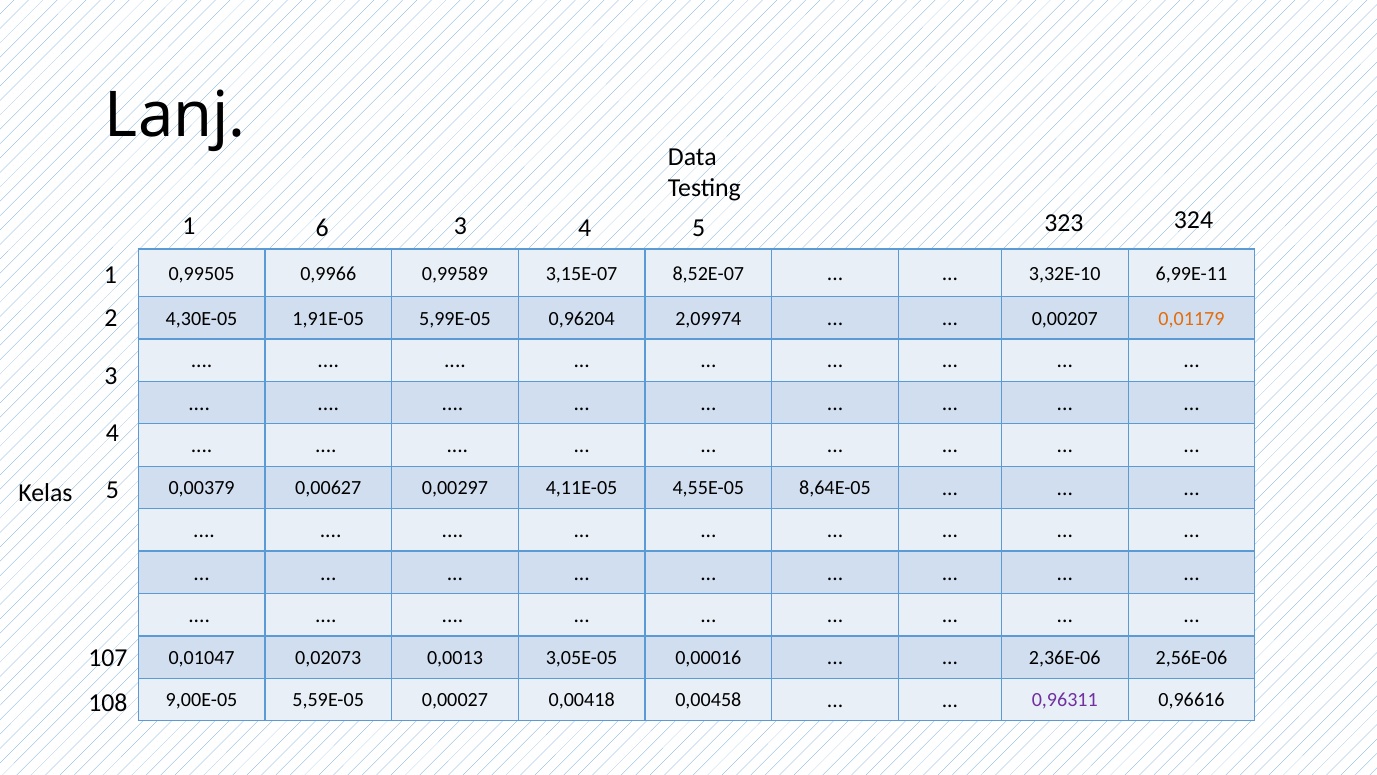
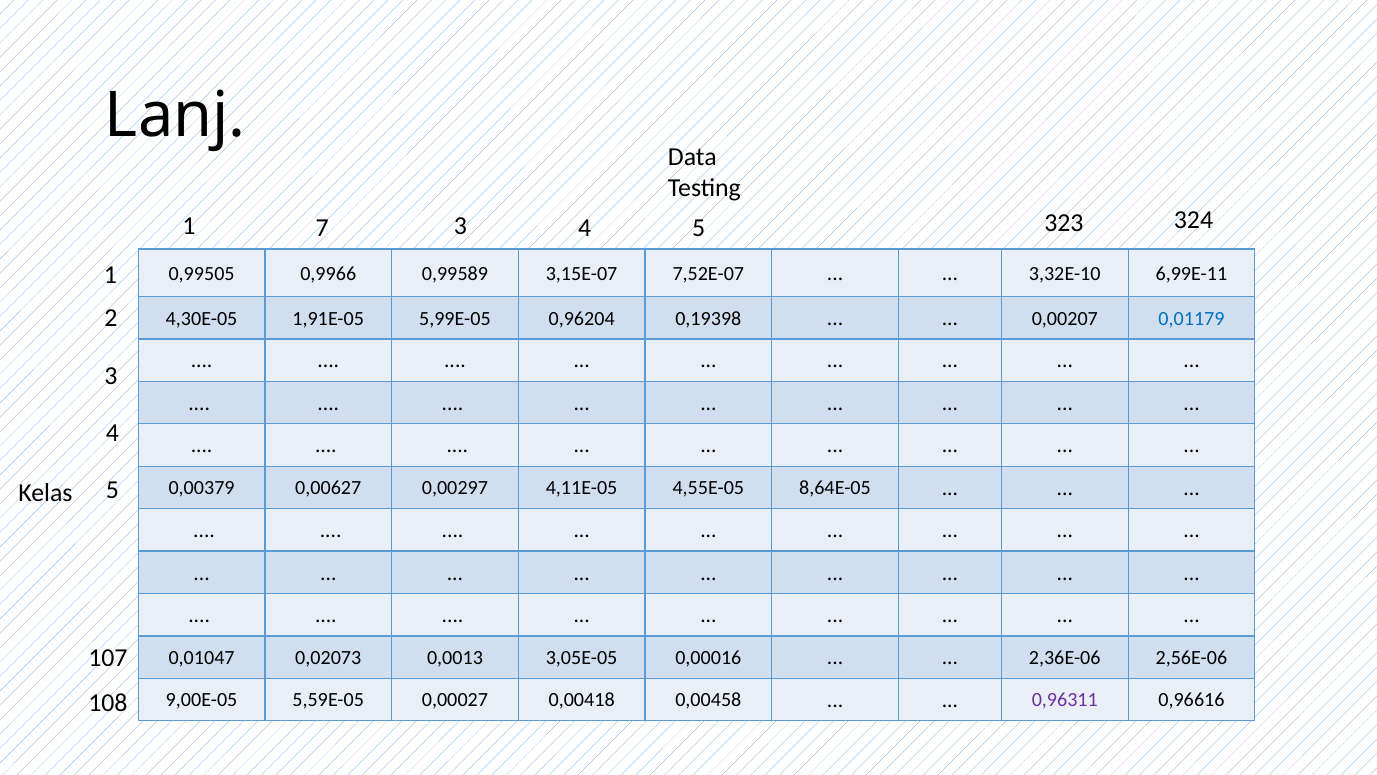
6: 6 -> 7 (322, 228)
8,52E-07: 8,52E-07 -> 7,52E-07 (708, 273)
2,09974: 2,09974 -> 0,19398 (708, 318)
0,01179 colour: orange -> blue (1191, 318)
